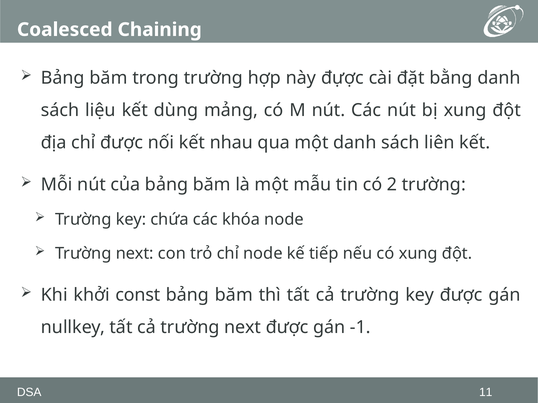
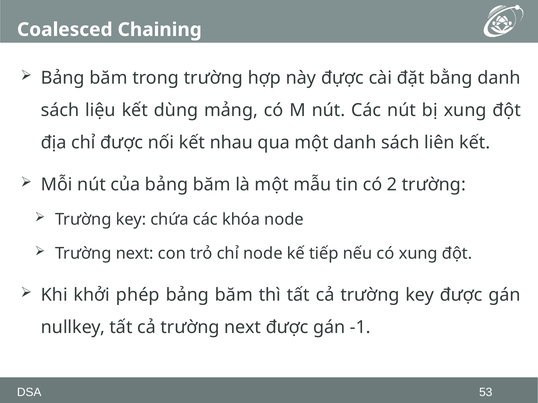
const: const -> phép (138, 295)
11: 11 -> 53 (486, 393)
